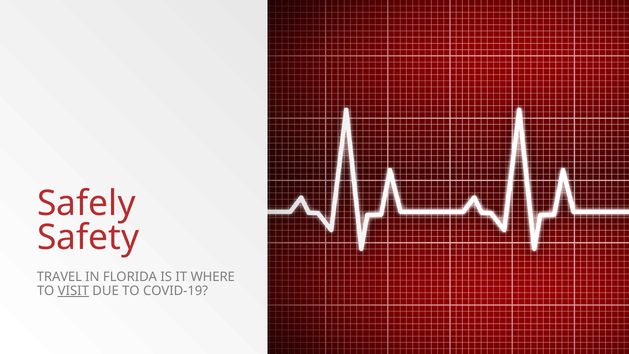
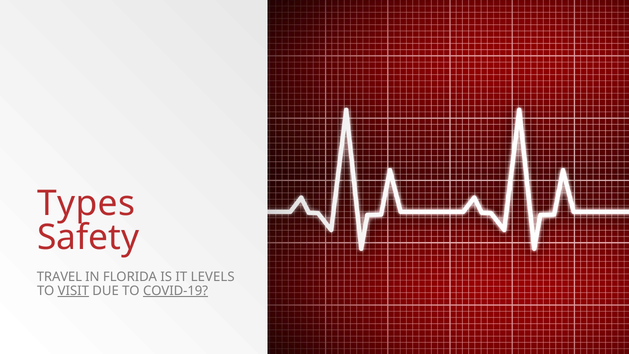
Safely: Safely -> Types (86, 203)
WHERE: WHERE -> LEVELS (213, 277)
COVID-19 underline: none -> present (176, 291)
